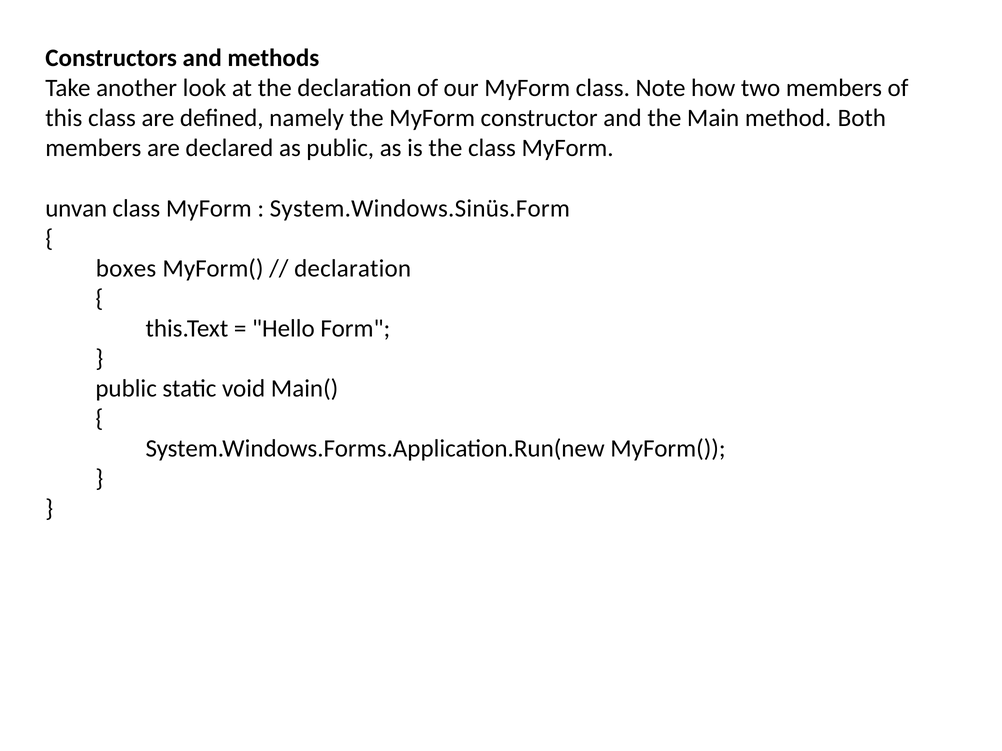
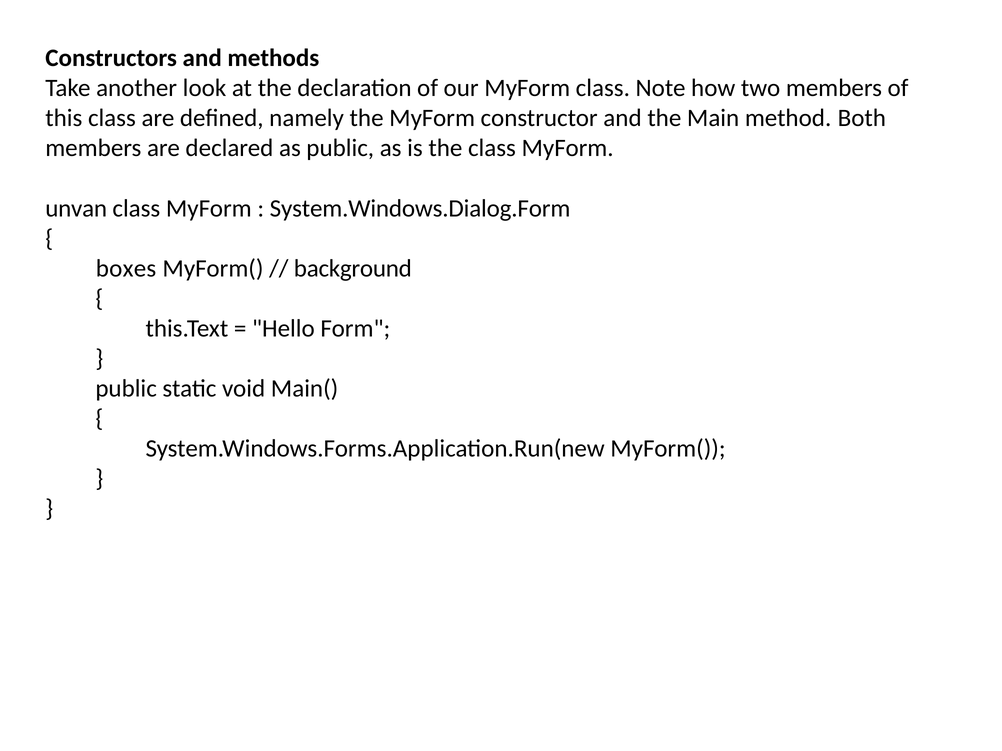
System.Windows.Sinüs.Form: System.Windows.Sinüs.Form -> System.Windows.Dialog.Form (420, 208)
declaration: declaration -> background (353, 269)
